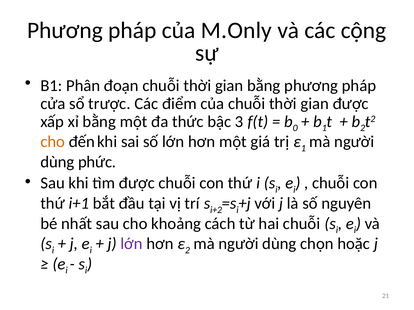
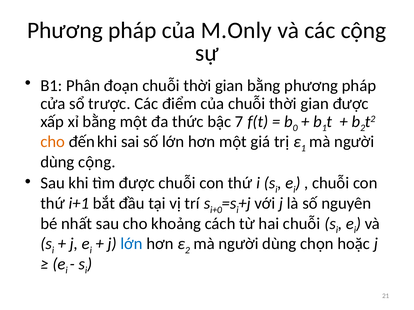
3: 3 -> 7 (239, 122)
dùng phức: phức -> cộng (97, 162)
i+2: i+2 -> i+0 (216, 210)
lớn colour: purple -> blue (132, 244)
